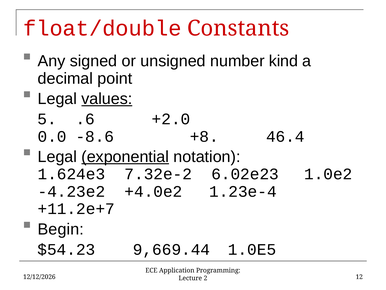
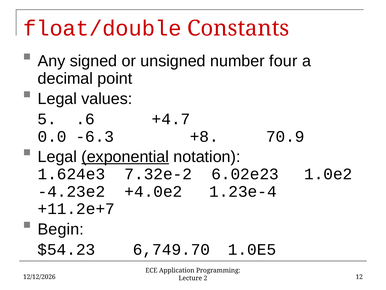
kind: kind -> four (283, 61)
values underline: present -> none (107, 99)
+2.0: +2.0 -> +4.7 (171, 119)
-8.6: -8.6 -> -6.3 (95, 136)
46.4: 46.4 -> 70.9 (285, 136)
9,669.44: 9,669.44 -> 6,749.70 (172, 249)
